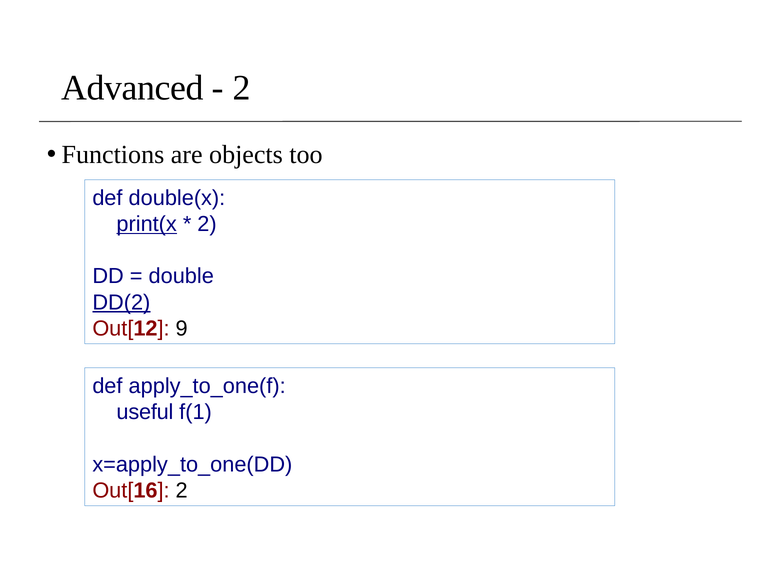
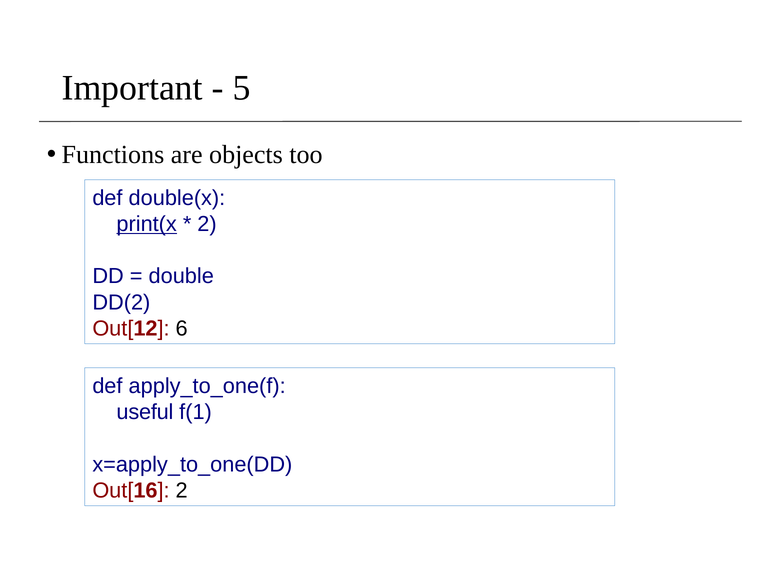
Advanced: Advanced -> Important (132, 88)
2: 2 -> 5 (242, 88)
DD(2 underline: present -> none (121, 302)
9: 9 -> 6 (182, 328)
